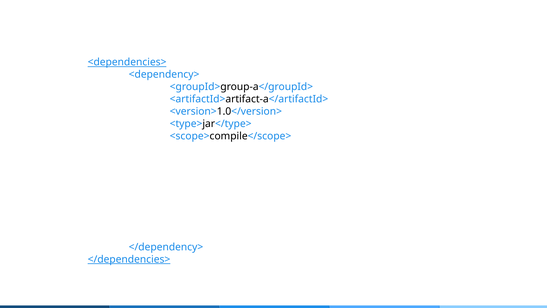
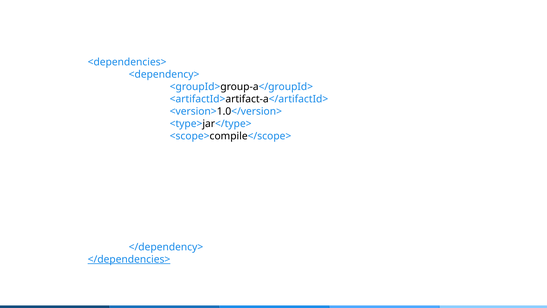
<dependencies> underline: present -> none (127, 62)
